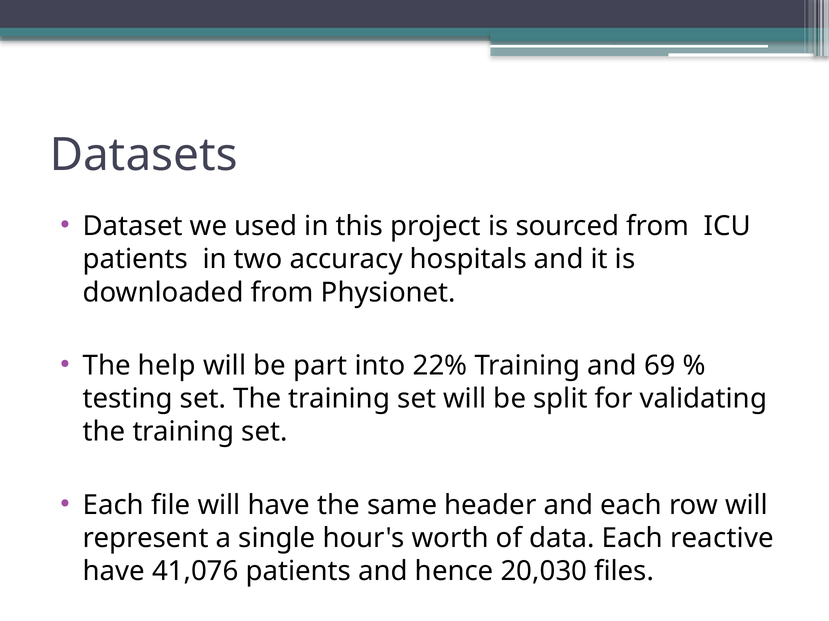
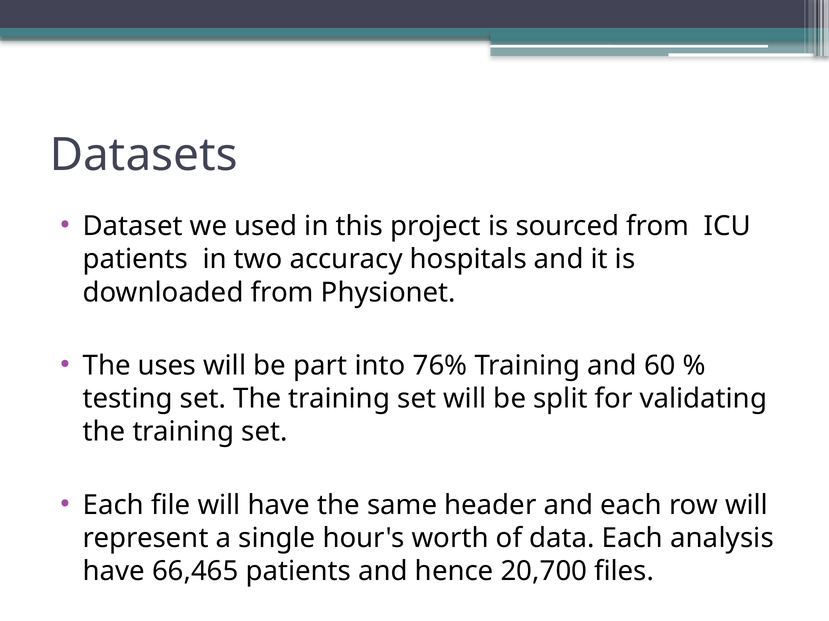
help: help -> uses (167, 366)
22%: 22% -> 76% (440, 366)
69: 69 -> 60 (660, 366)
reactive: reactive -> analysis (722, 539)
41,076: 41,076 -> 66,465 (195, 572)
20,030: 20,030 -> 20,700 (544, 572)
